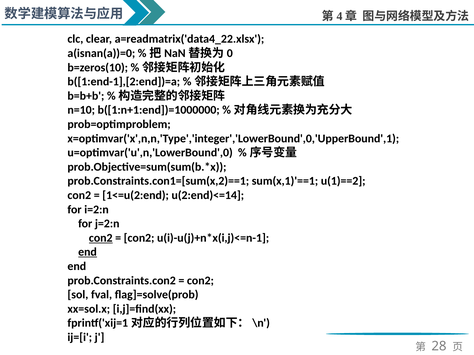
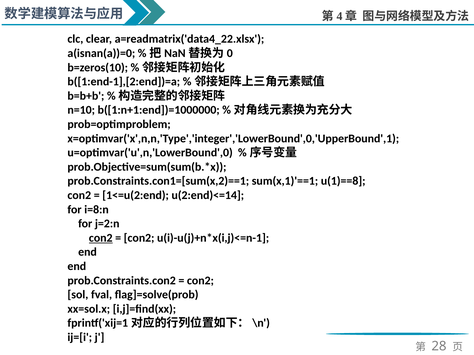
u(1)==2: u(1)==2 -> u(1)==8 (343, 181)
i=2:n: i=2:n -> i=8:n (97, 210)
end underline: present -> none (88, 252)
